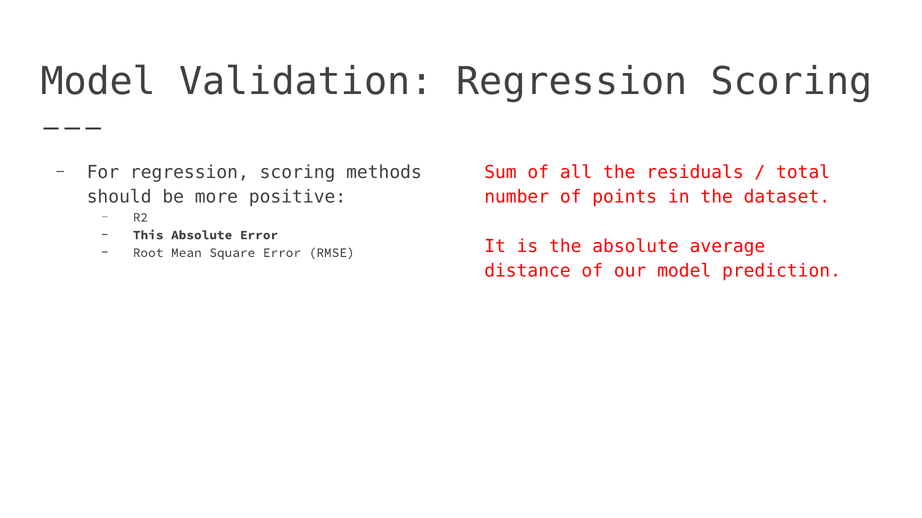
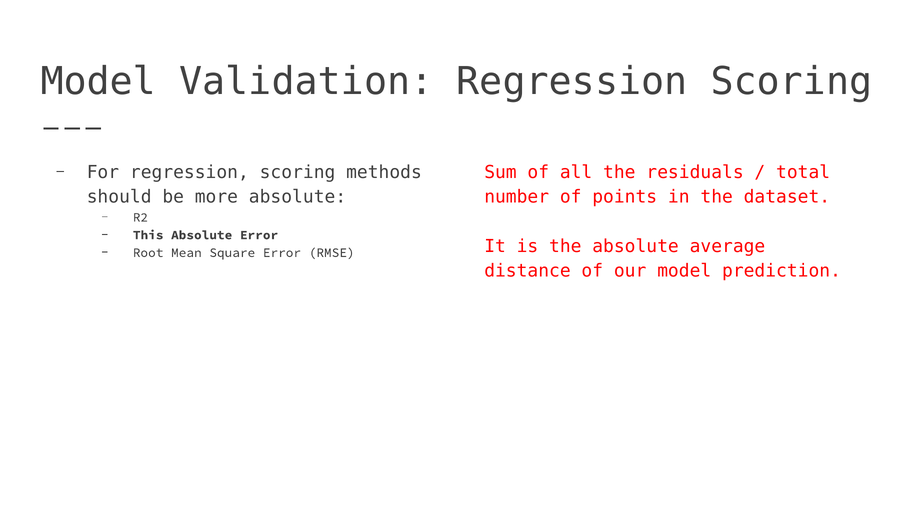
more positive: positive -> absolute (298, 197)
